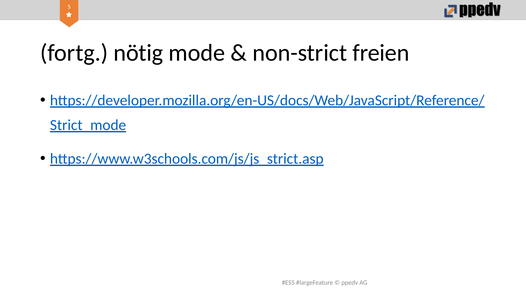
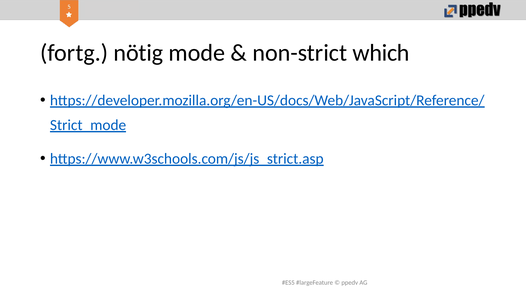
freien: freien -> which (381, 53)
